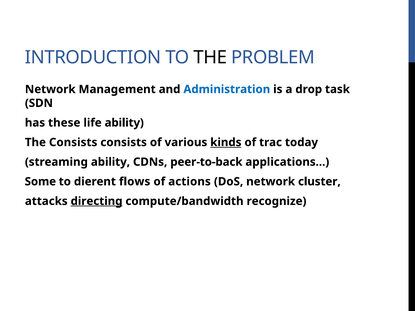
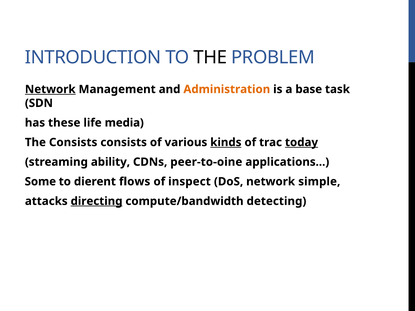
Network underline: none -> present (50, 89)
Administration colour: blue -> orange (227, 89)
drop: drop -> base (309, 89)
life ability: ability -> media (124, 123)
today underline: none -> present (301, 142)
peer-to-back: peer-to-back -> peer-to-oine (206, 162)
actions: actions -> inspect (189, 182)
cluster: cluster -> simple (319, 182)
recognize: recognize -> detecting (276, 201)
